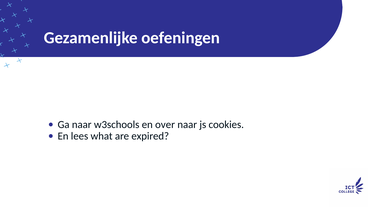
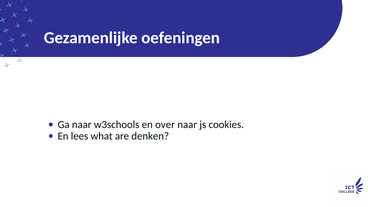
expired: expired -> denken (150, 136)
